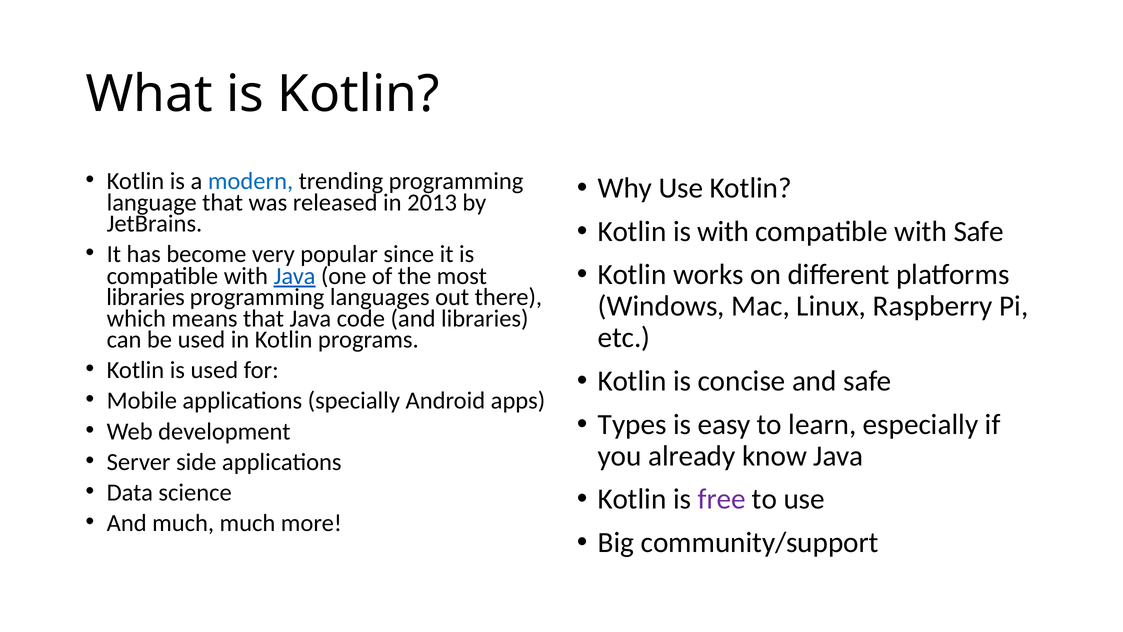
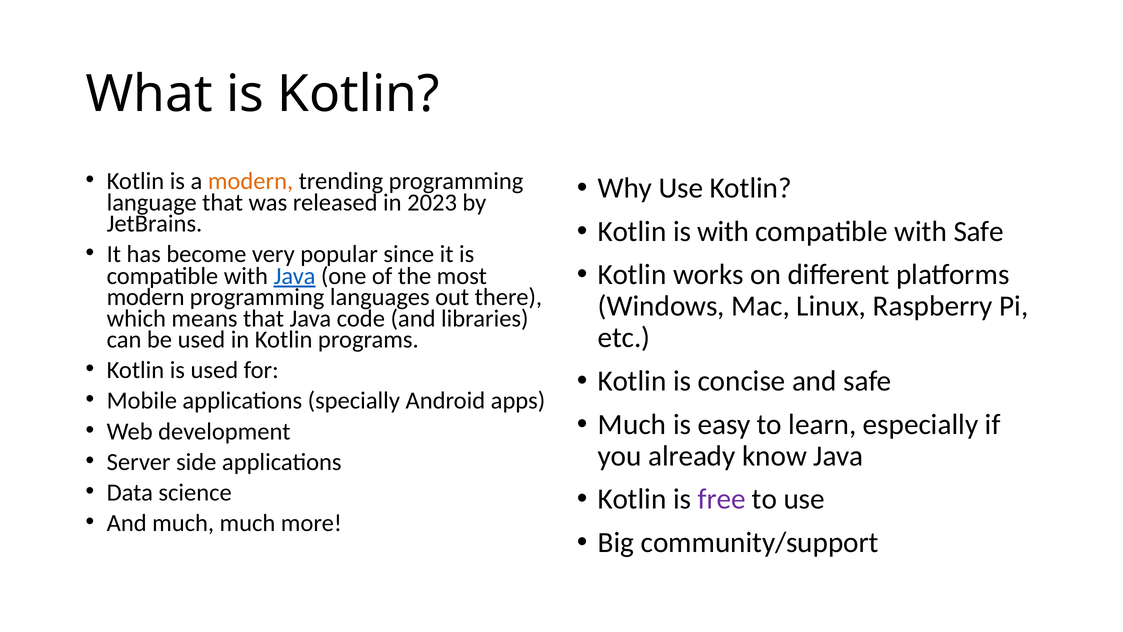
modern colour: blue -> orange (251, 181)
2013: 2013 -> 2023 (432, 202)
libraries: libraries -> modern (146, 297)
Types: Types -> Much (632, 424)
